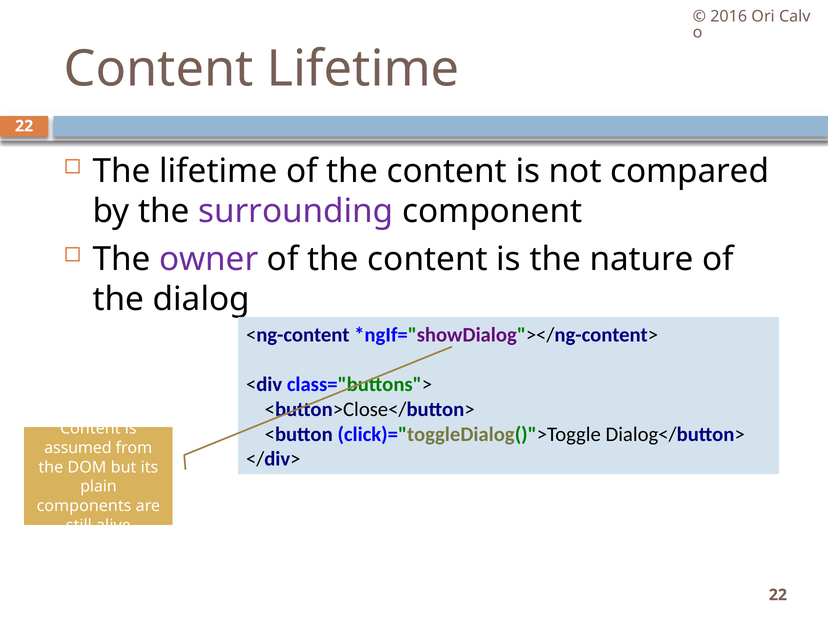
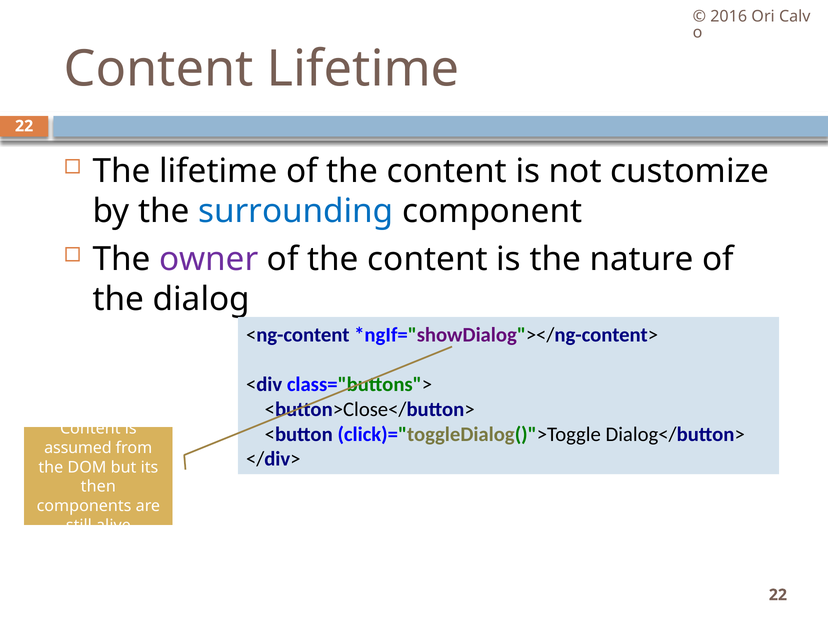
compared: compared -> customize (690, 171)
surrounding colour: purple -> blue (296, 211)
plain: plain -> then (98, 487)
